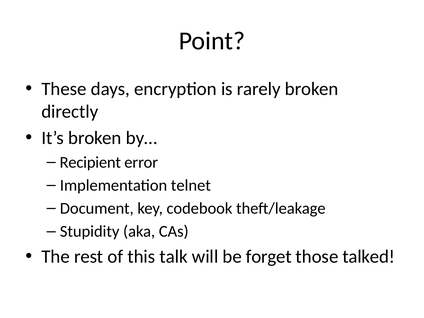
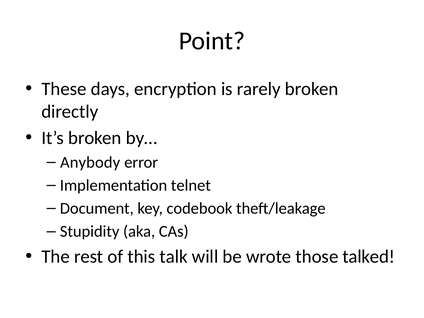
Recipient: Recipient -> Anybody (90, 162)
forget: forget -> wrote (269, 257)
